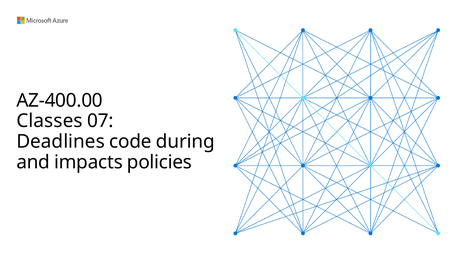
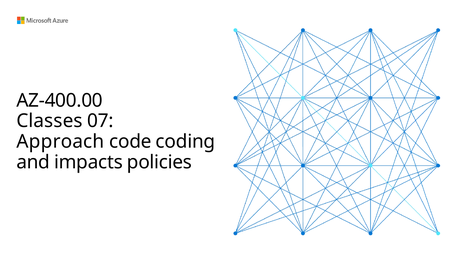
Deadlines: Deadlines -> Approach (60, 141)
during: during -> coding (185, 141)
